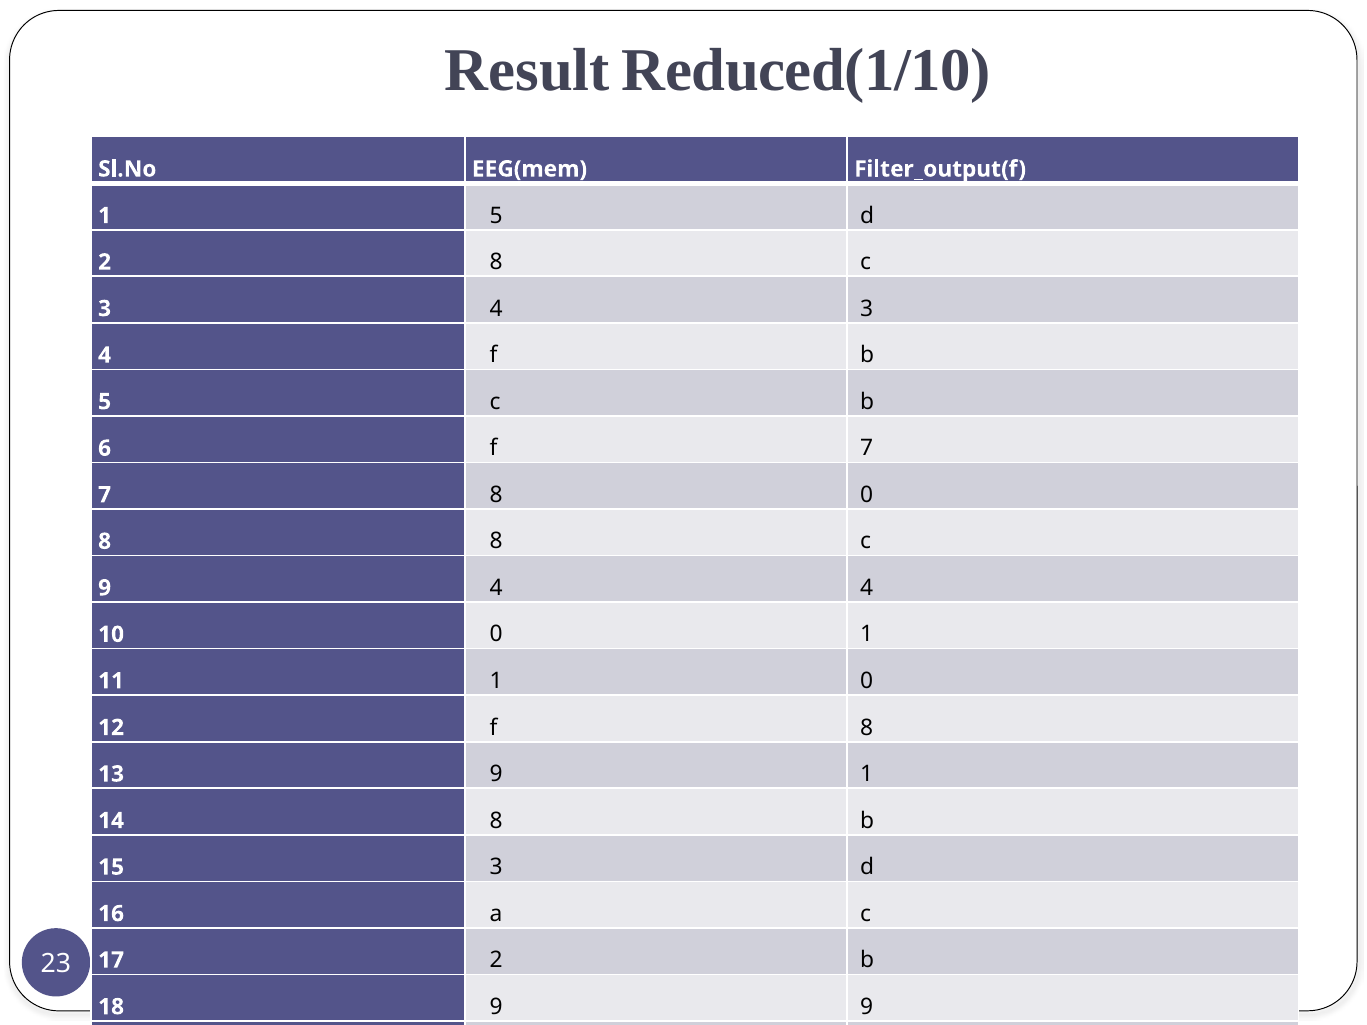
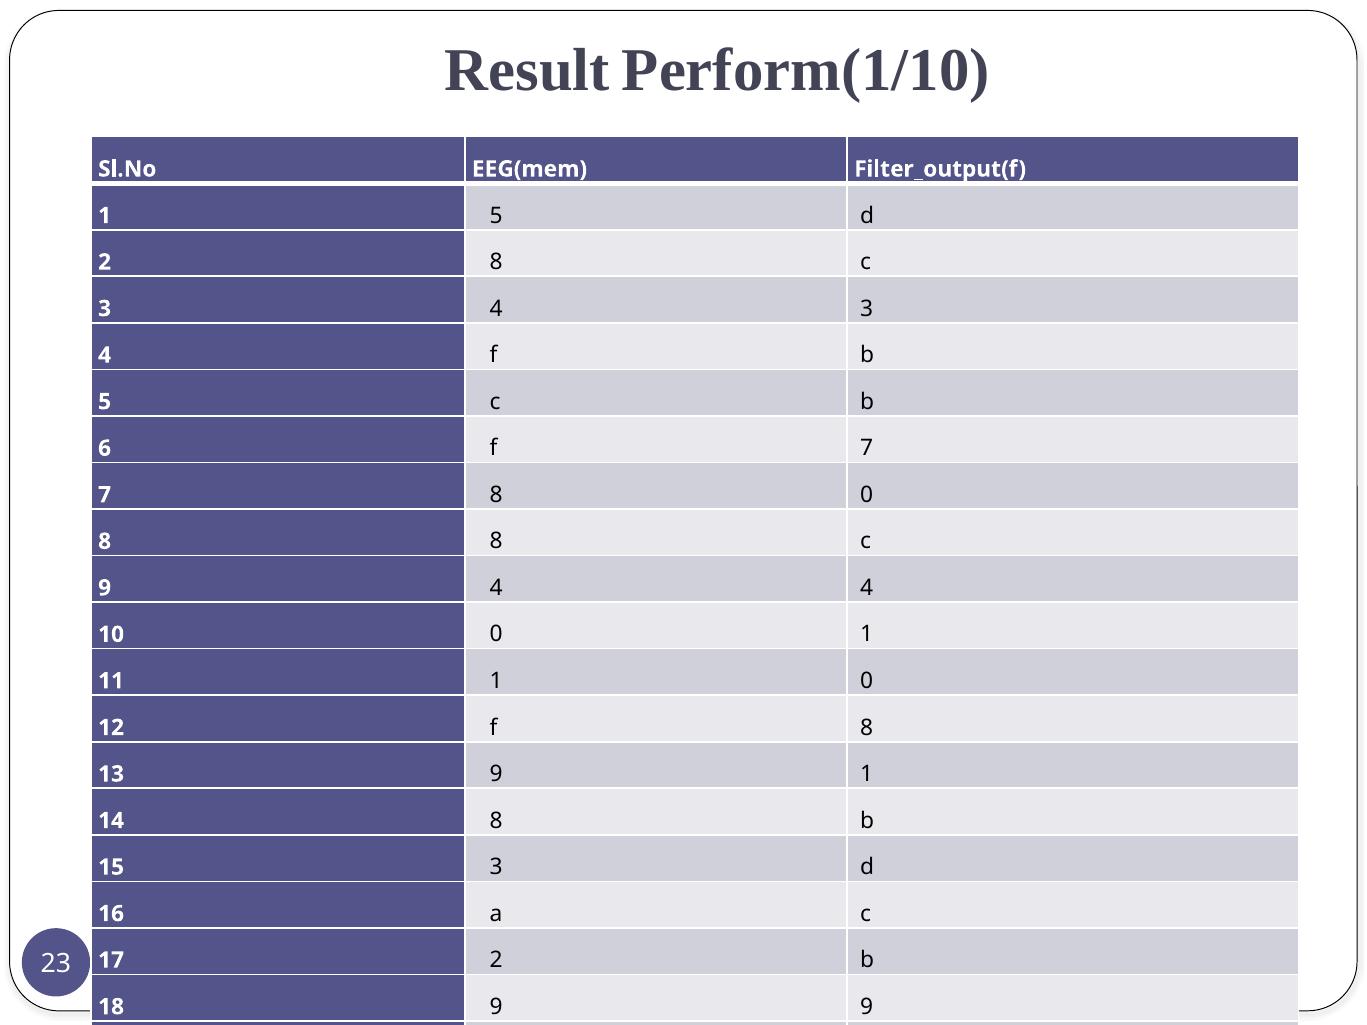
Reduced(1/10: Reduced(1/10 -> Perform(1/10 (806, 70)
